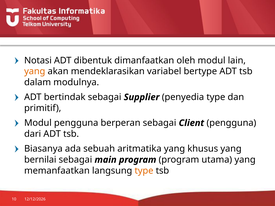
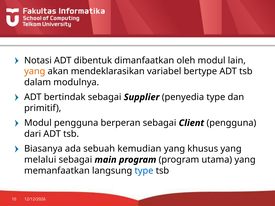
aritmatika: aritmatika -> kemudian (139, 149)
bernilai: bernilai -> melalui (40, 160)
type colour: orange -> blue (144, 171)
